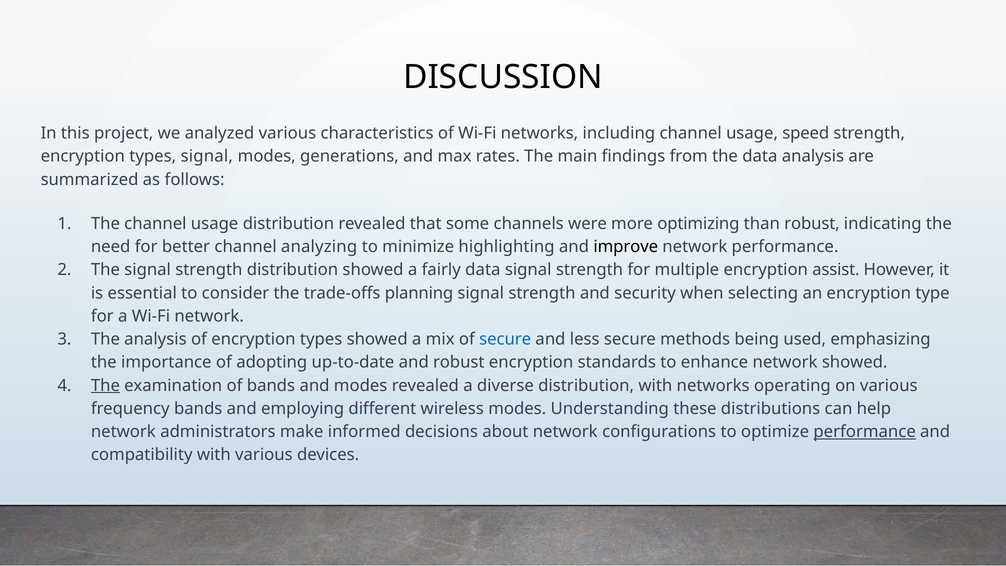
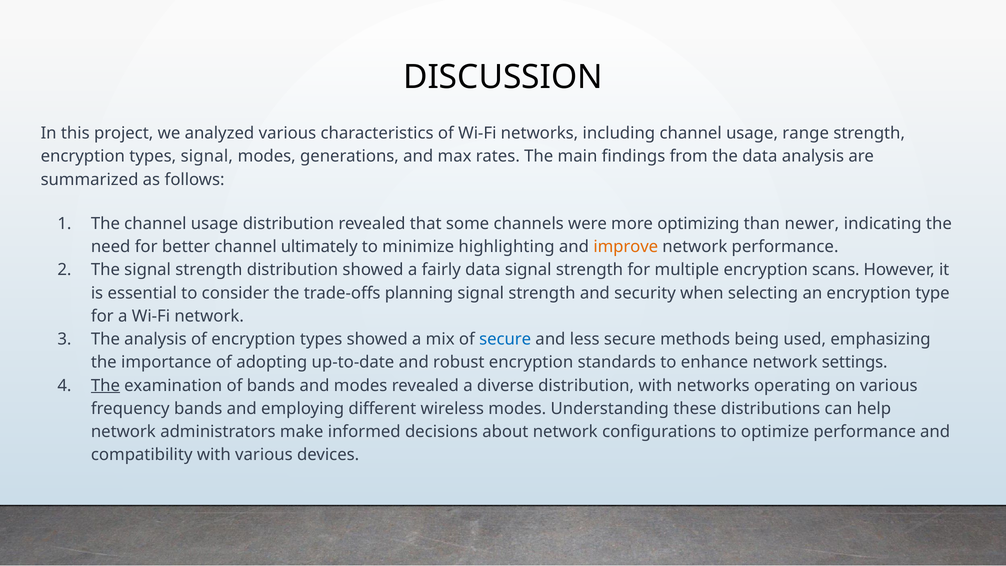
speed: speed -> range (806, 133)
than robust: robust -> newer (812, 224)
analyzing: analyzing -> ultimately (319, 247)
improve colour: black -> orange (626, 247)
assist: assist -> scans (836, 270)
network showed: showed -> settings (855, 362)
performance underline: present -> none (865, 432)
